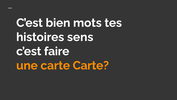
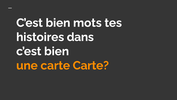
sens: sens -> dans (80, 37)
faire: faire -> bien (57, 51)
